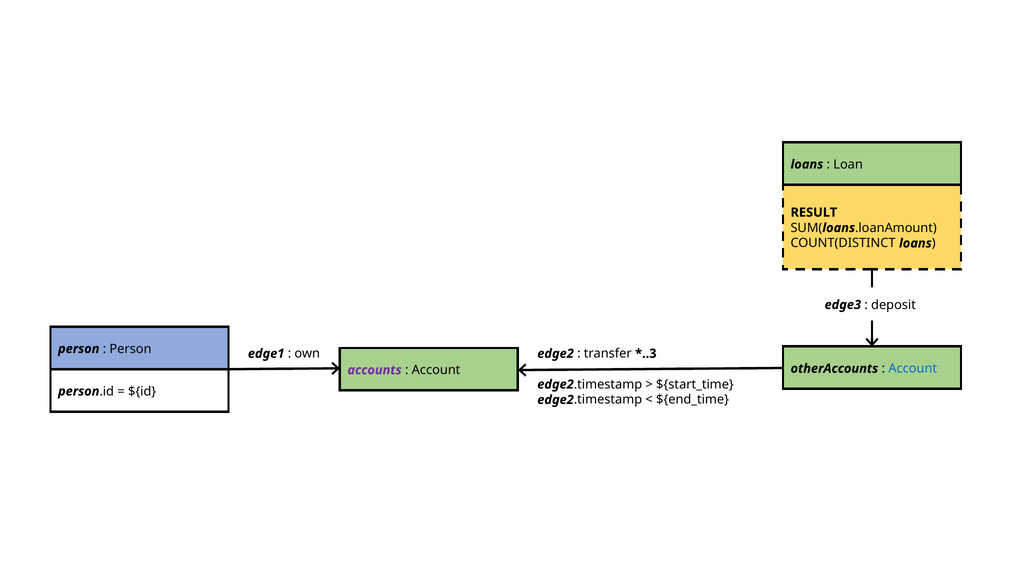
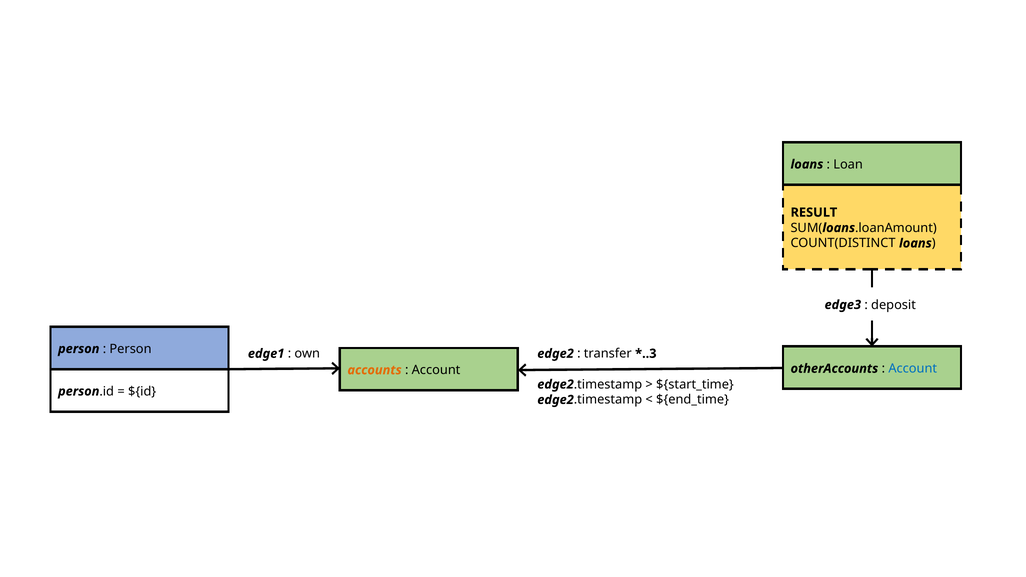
accounts colour: purple -> orange (375, 370)
